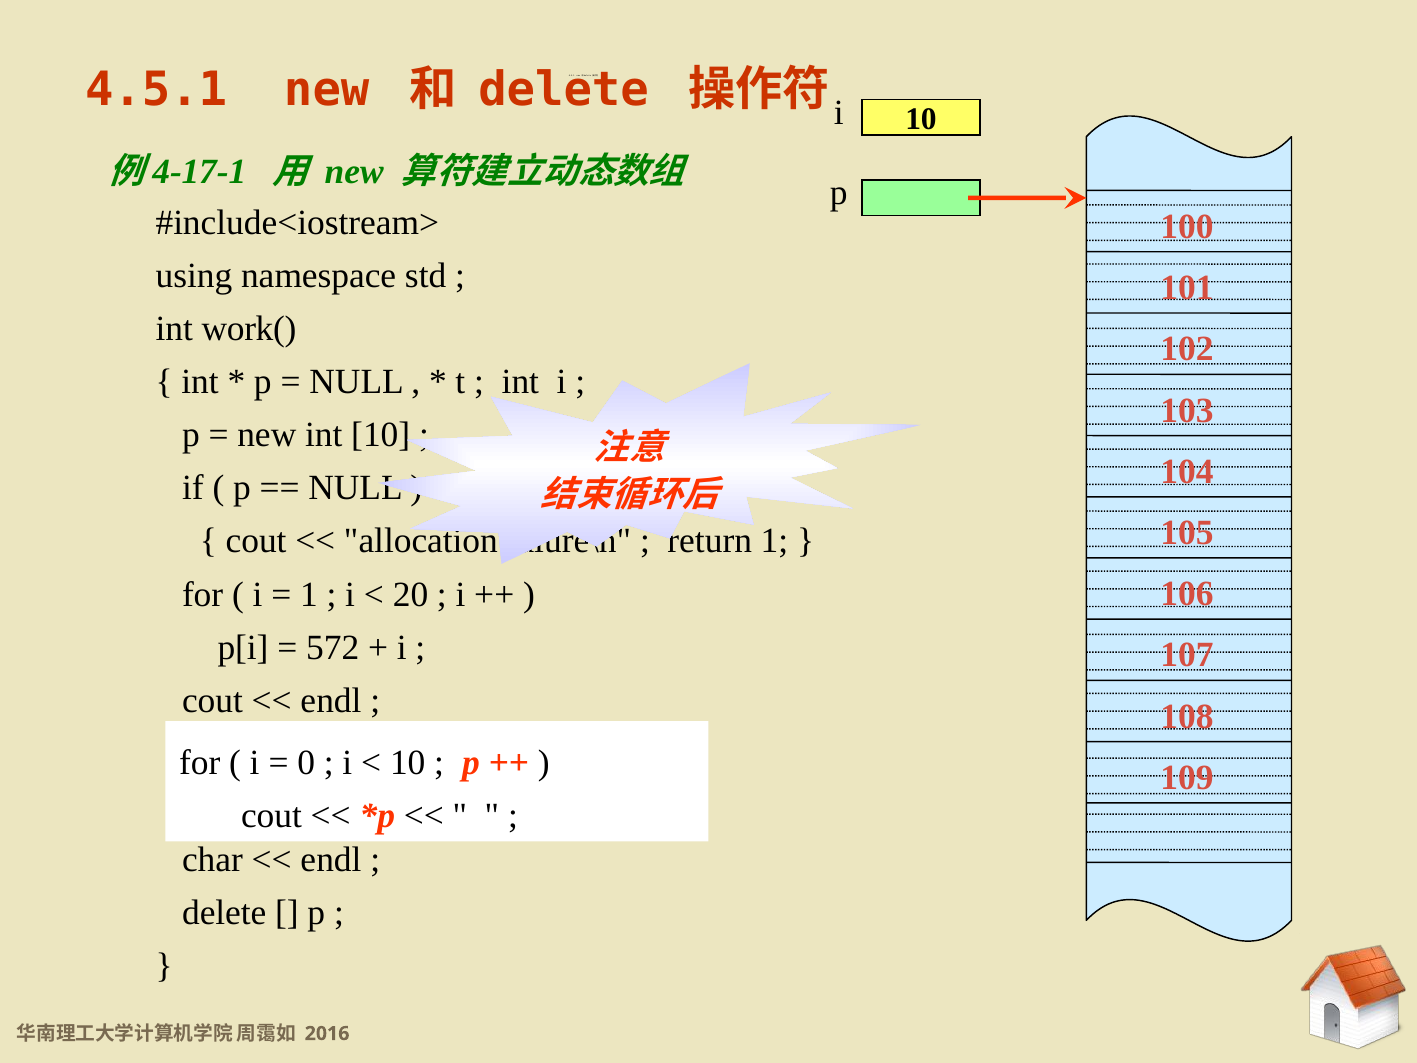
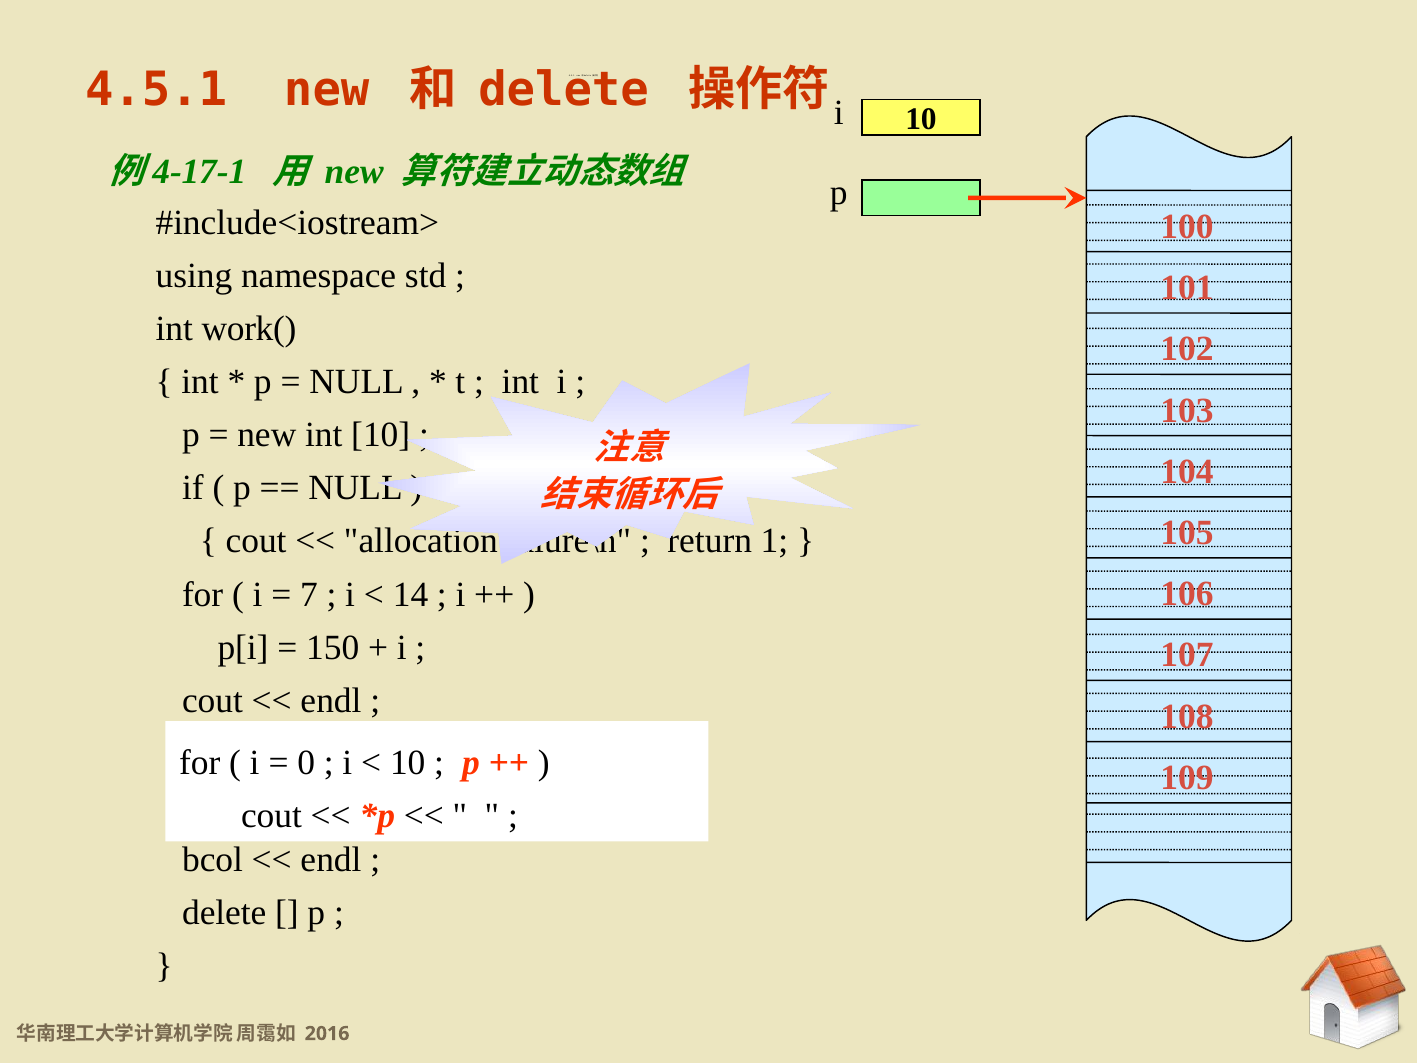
1: 1 -> 7 (309, 594)
20: 20 -> 14 (411, 594)
572: 572 -> 150 (333, 647)
char: char -> bcol (212, 860)
